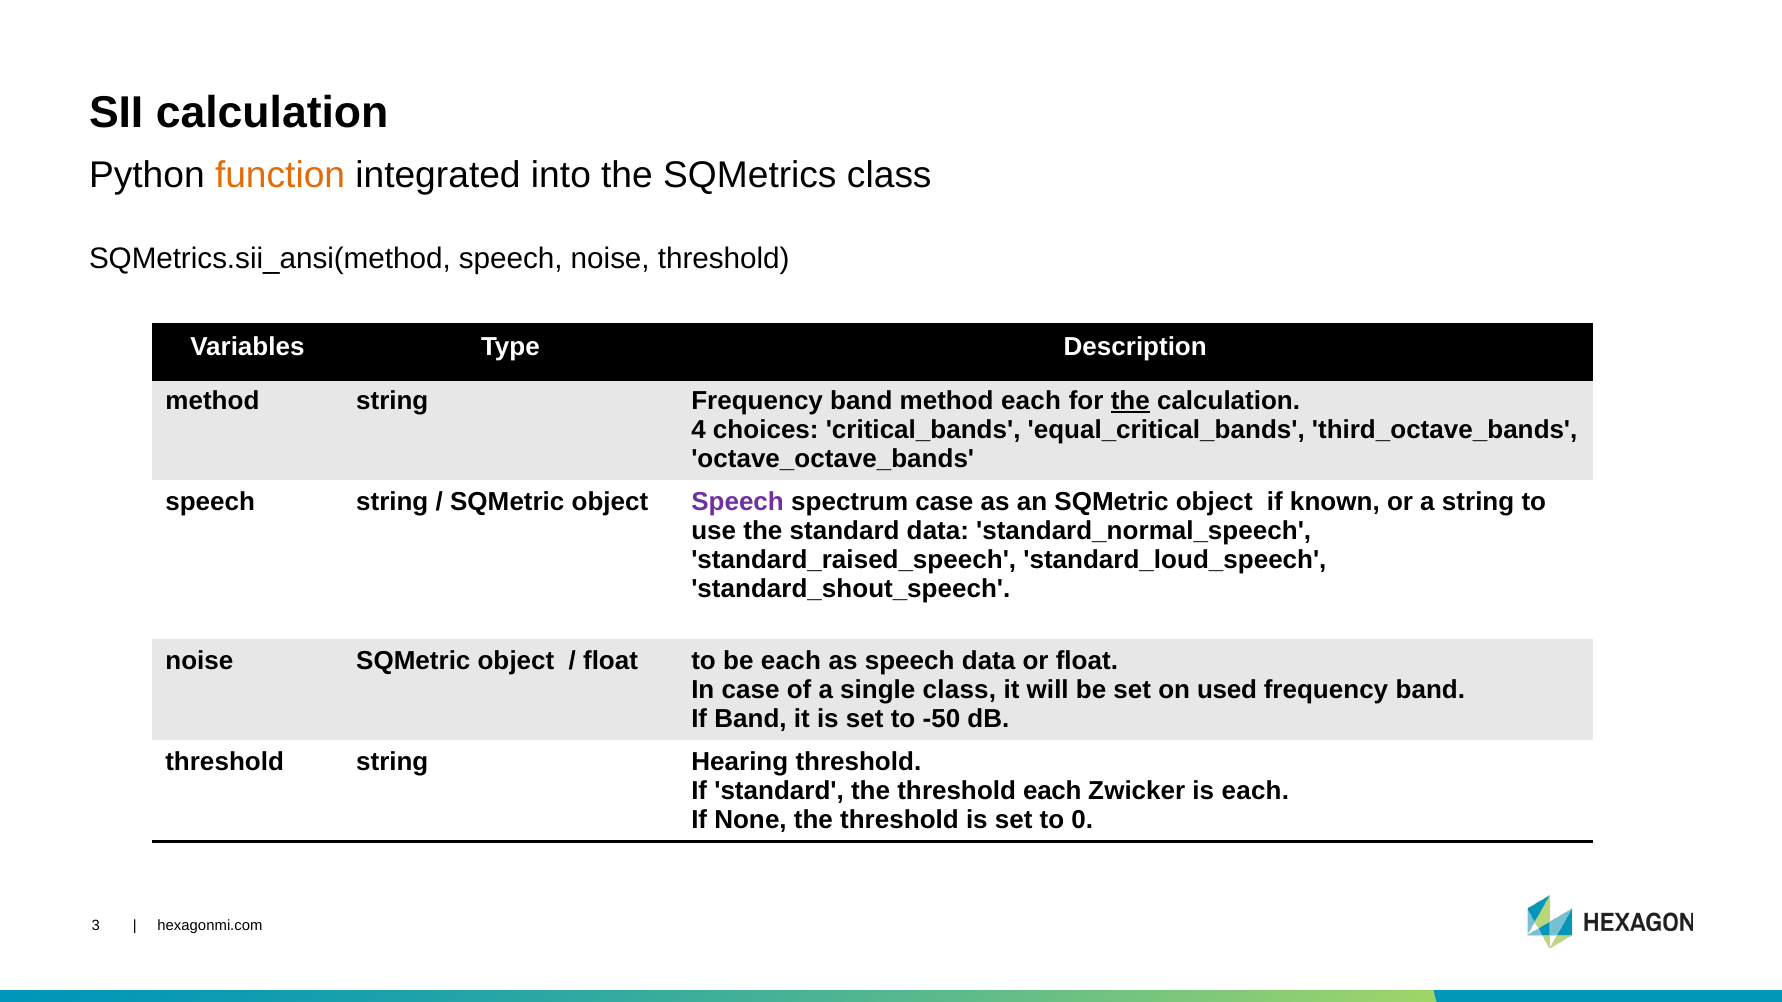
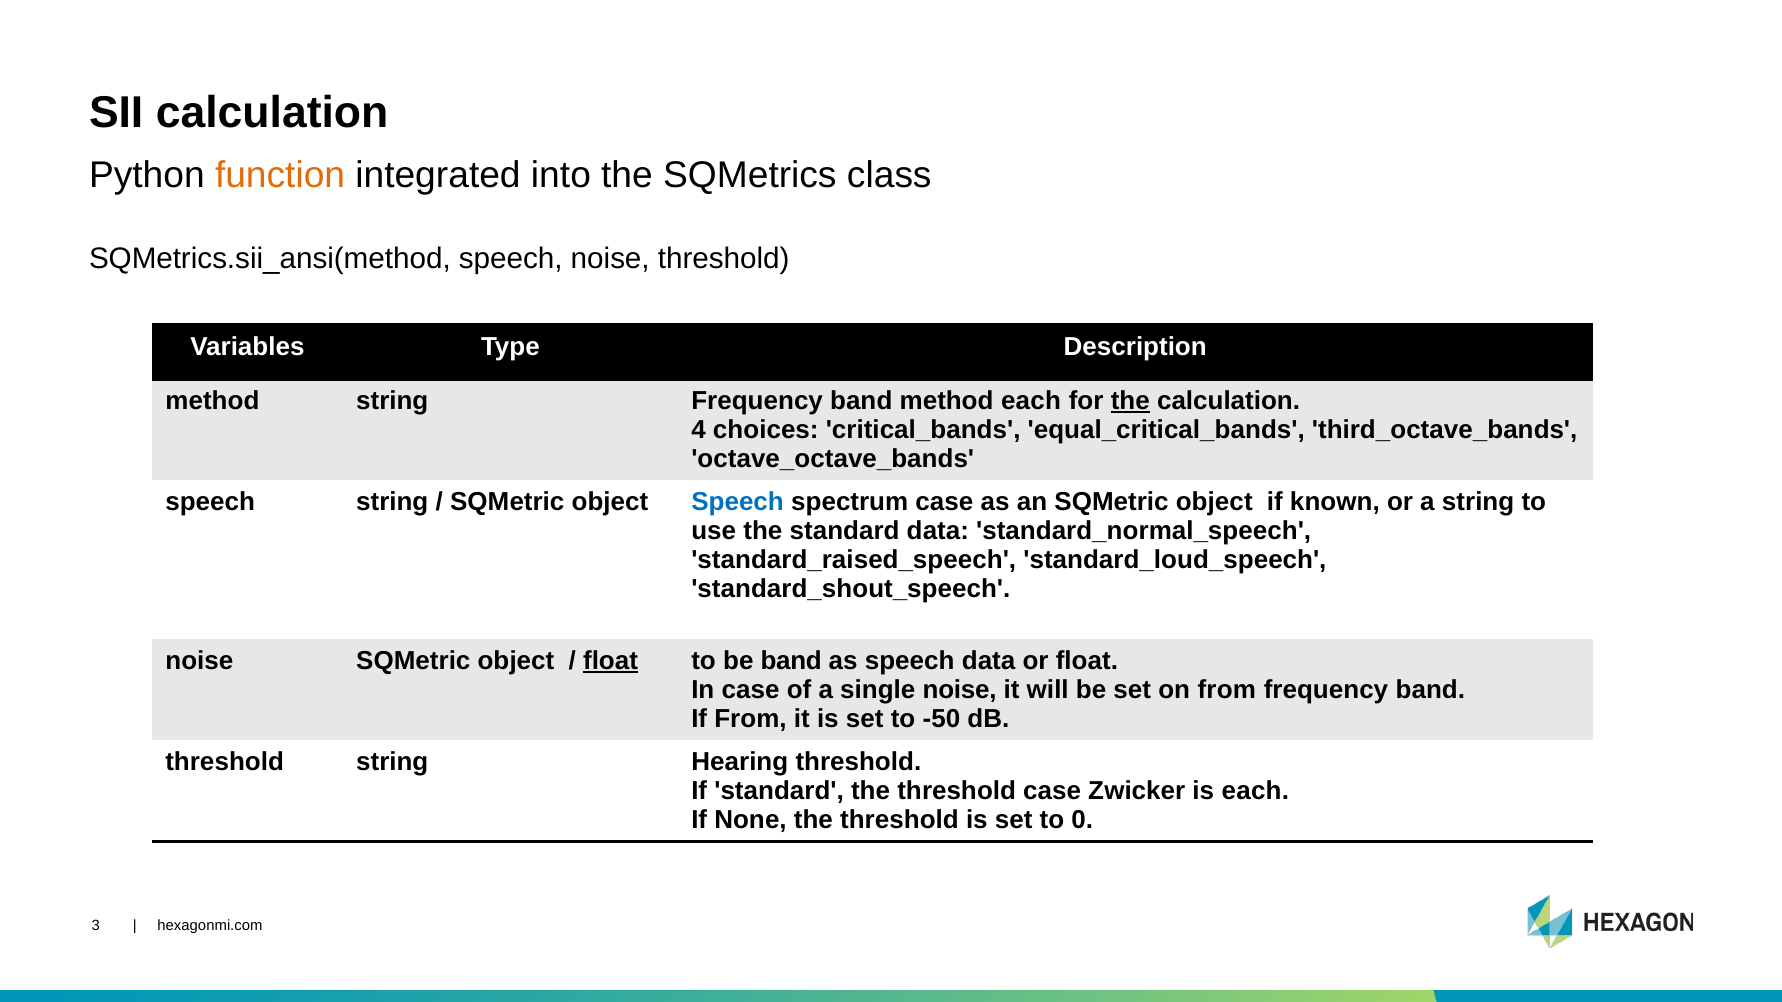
Speech colour: purple -> blue (738, 502)
float underline: none -> present (611, 661)
be each: each -> band (791, 661)
single class: class -> noise (960, 690)
on used: used -> from (1227, 690)
If Band: Band -> From (750, 720)
threshold each: each -> case (1052, 791)
